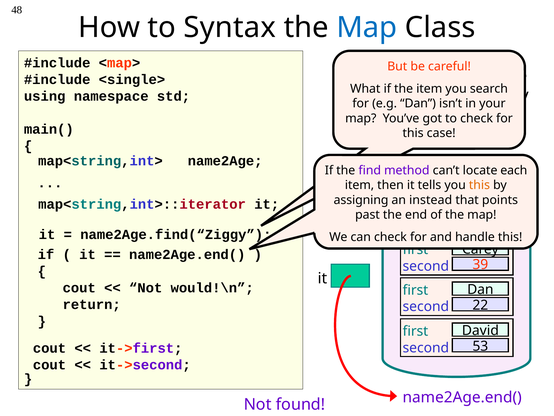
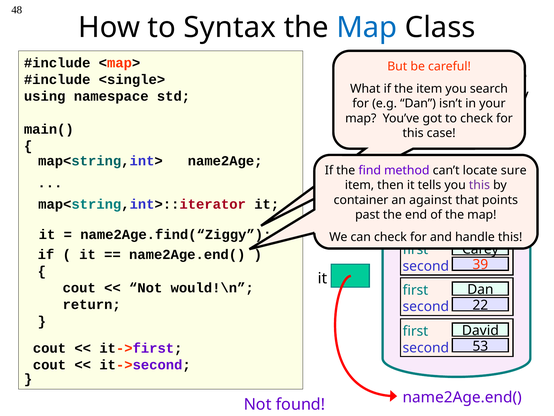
each: each -> sure (514, 170)
this colour: orange -> purple (479, 185)
assigning: assigning -> container (361, 200)
instead: instead -> against (431, 200)
